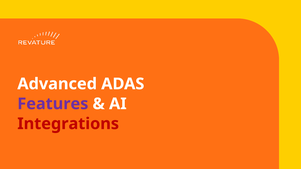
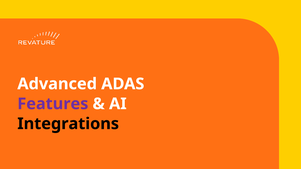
Integrations colour: red -> black (68, 124)
